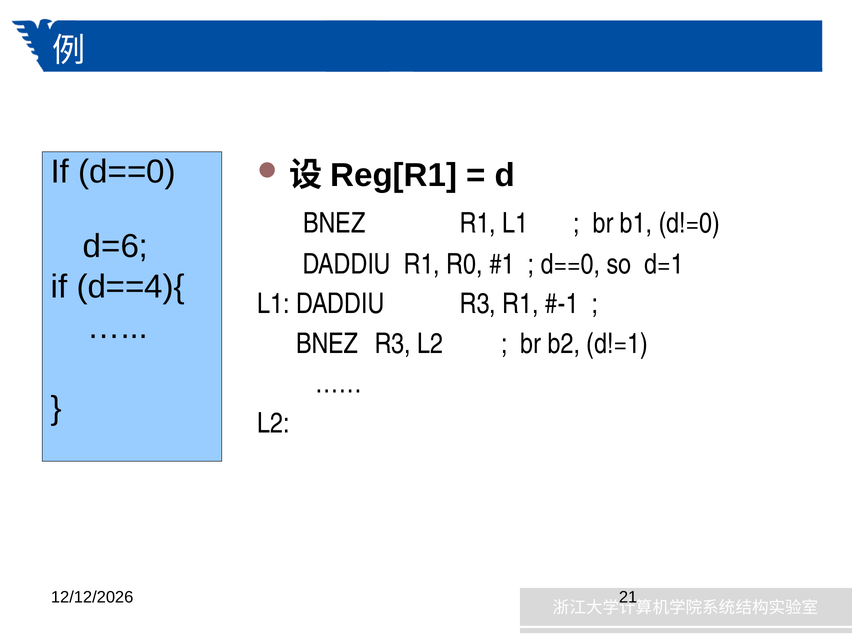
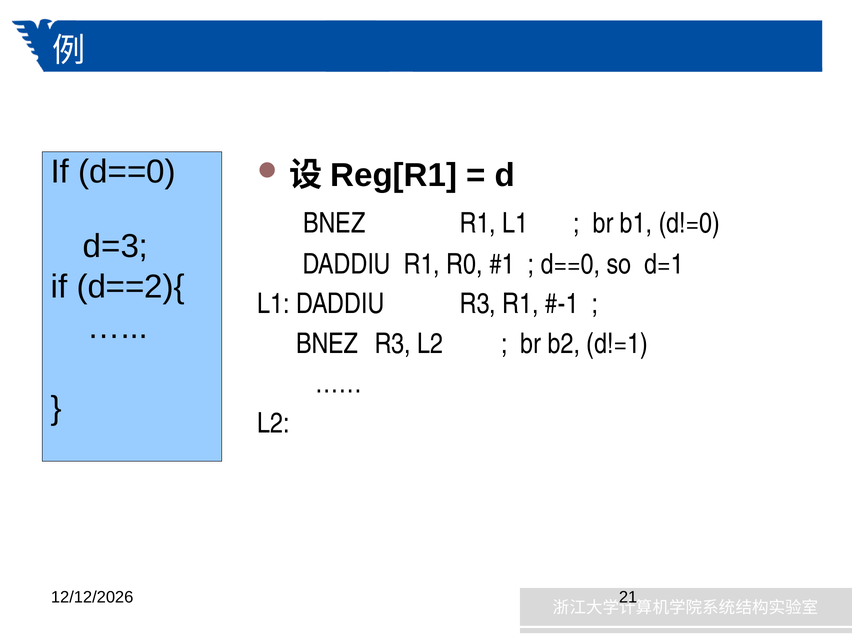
d=6: d=6 -> d=3 (115, 246)
d==4){: d==4){ -> d==2){ (131, 287)
